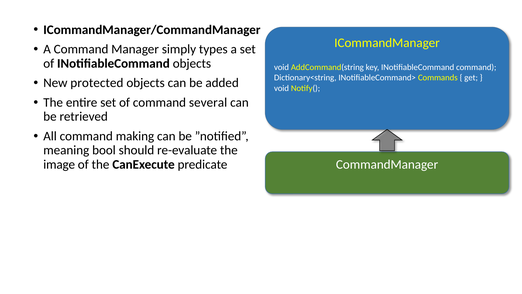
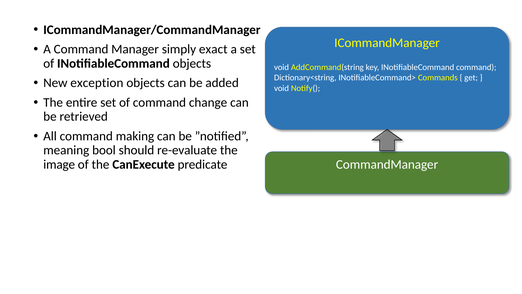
types: types -> exact (213, 49)
protected: protected -> exception (97, 83)
several: several -> change (208, 102)
